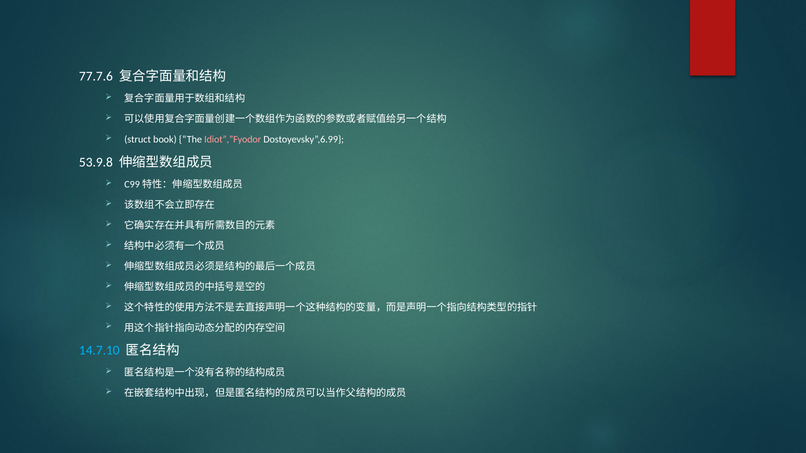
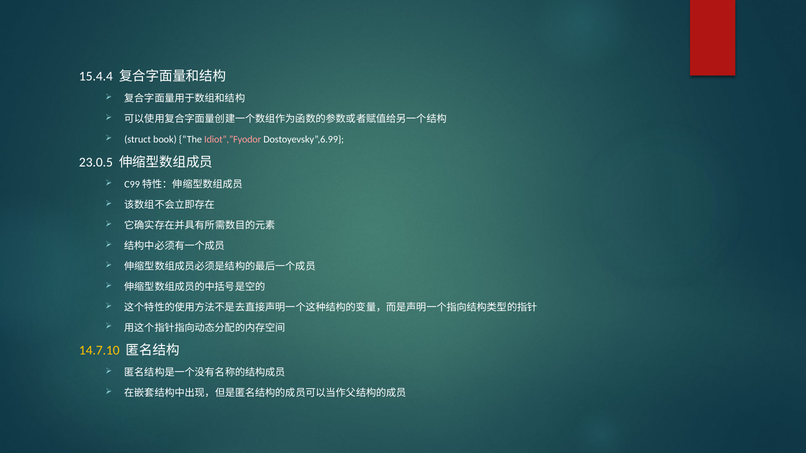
77.7.6: 77.7.6 -> 15.4.4 (96, 76)
53.9.8: 53.9.8 -> 23.0.5 (96, 162)
14.7.10 colour: light blue -> yellow (99, 351)
